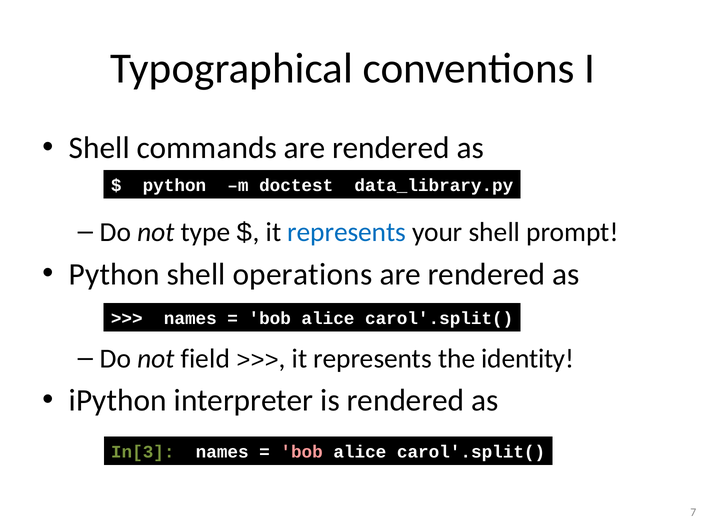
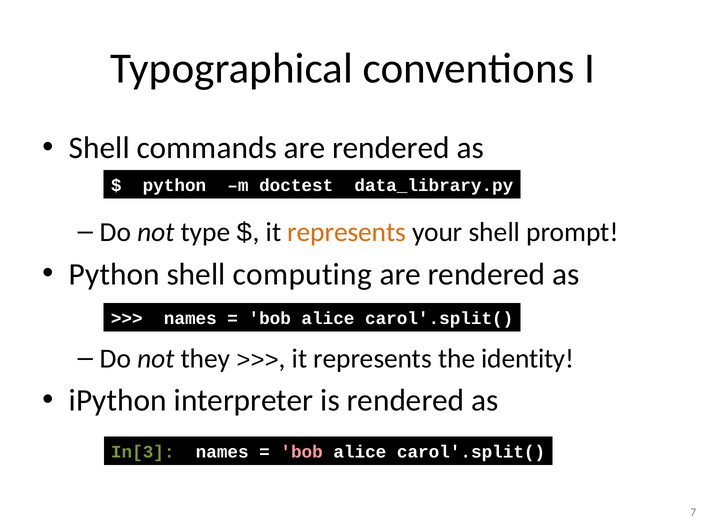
represents colour: blue -> orange (347, 233)
operations: operations -> computing (302, 274)
field: field -> they (205, 359)
